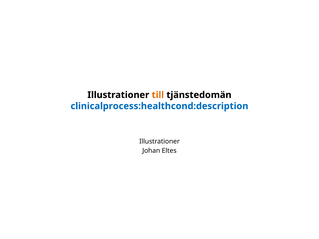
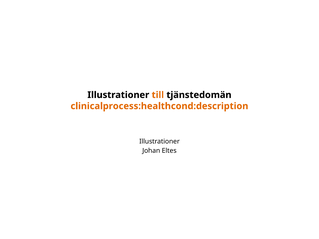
clinicalprocess:healthcond:description colour: blue -> orange (159, 106)
